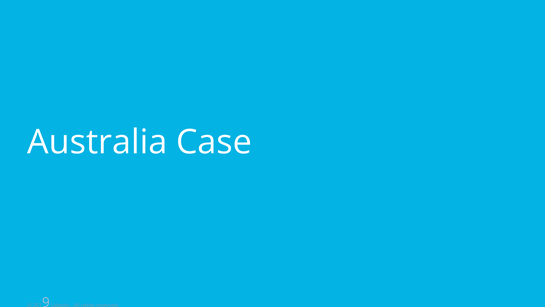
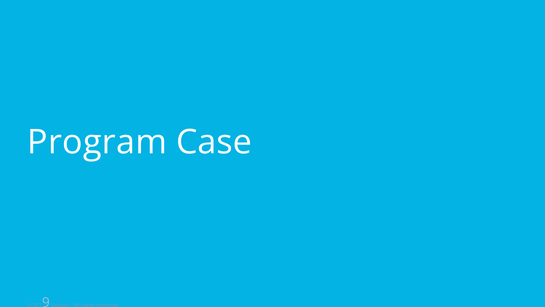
Australia: Australia -> Program (97, 142)
